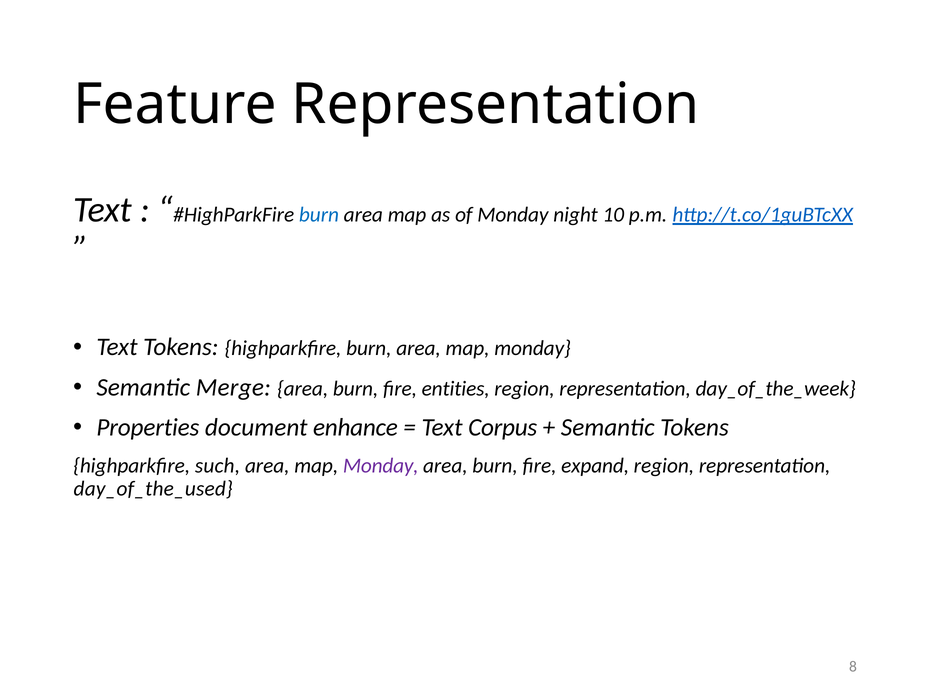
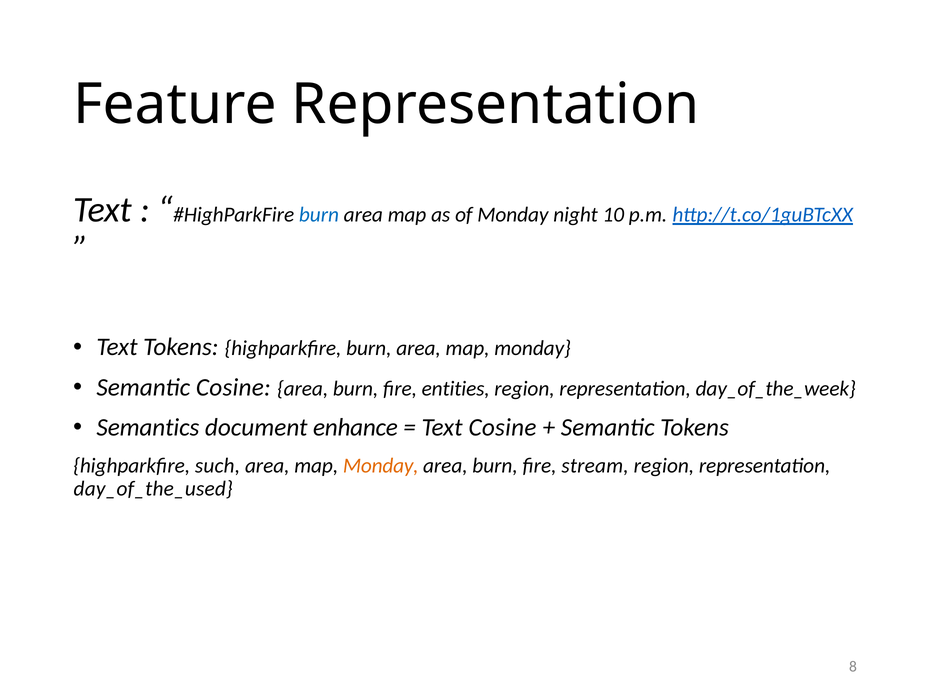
Semantic Merge: Merge -> Cosine (233, 387)
Properties: Properties -> Semantics (148, 427)
Text Corpus: Corpus -> Cosine (502, 427)
Monday colour: purple -> orange (381, 465)
expand: expand -> stream (595, 465)
